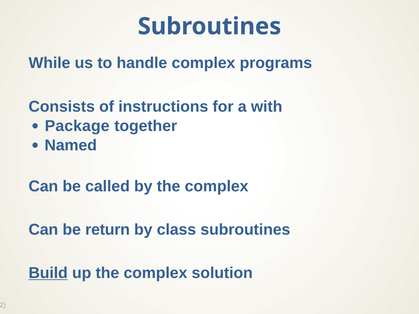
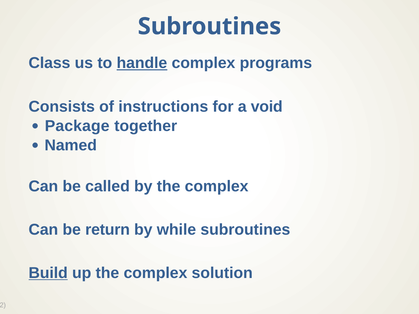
While: While -> Class (49, 63)
handle underline: none -> present (142, 63)
with: with -> void (267, 107)
class: class -> while (176, 230)
